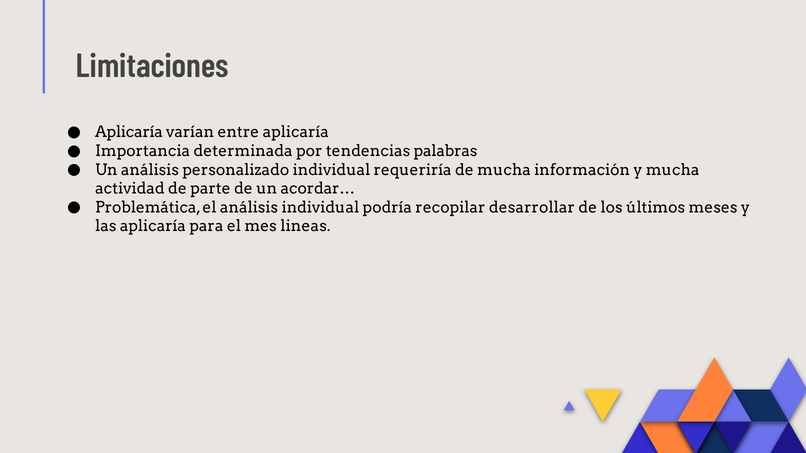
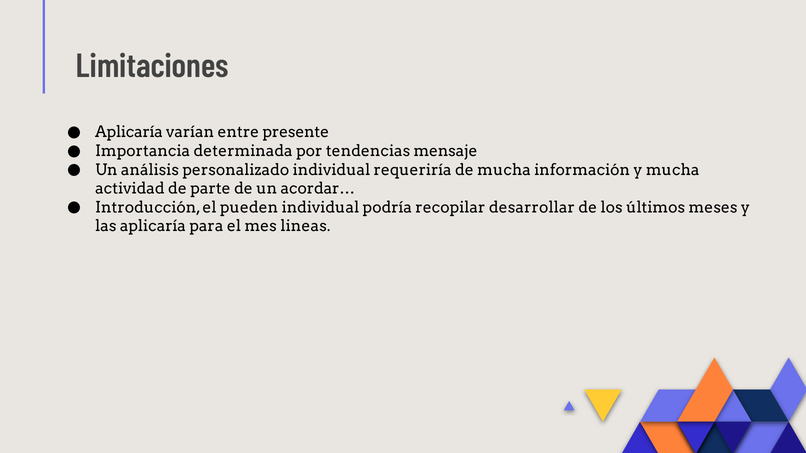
entre aplicaría: aplicaría -> presente (296, 132)
palabras: palabras -> mensaje (446, 151)
Problemática: Problemática -> Introducción (148, 208)
el análisis: análisis -> pueden (249, 208)
